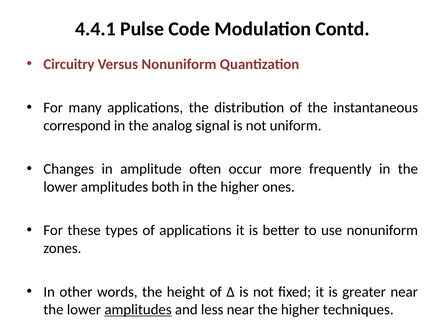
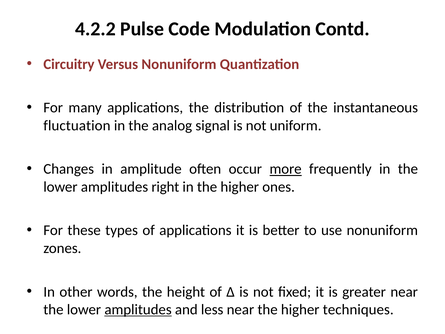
4.4.1: 4.4.1 -> 4.2.2 (95, 29)
correspond: correspond -> fluctuation (77, 125)
more underline: none -> present (286, 169)
both: both -> right (165, 187)
